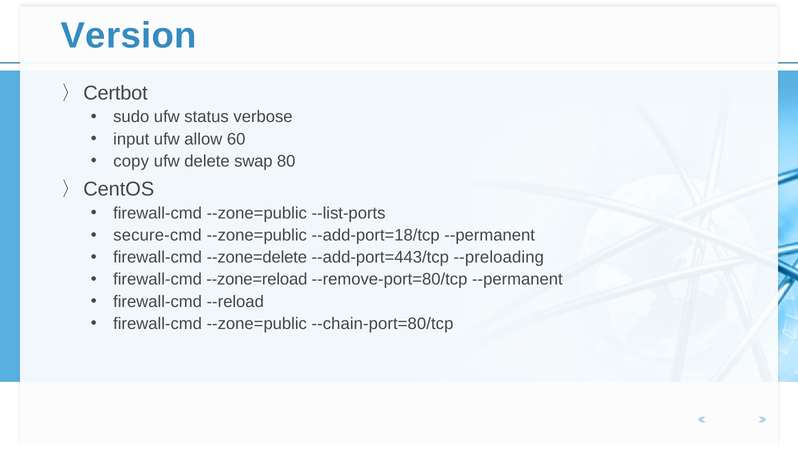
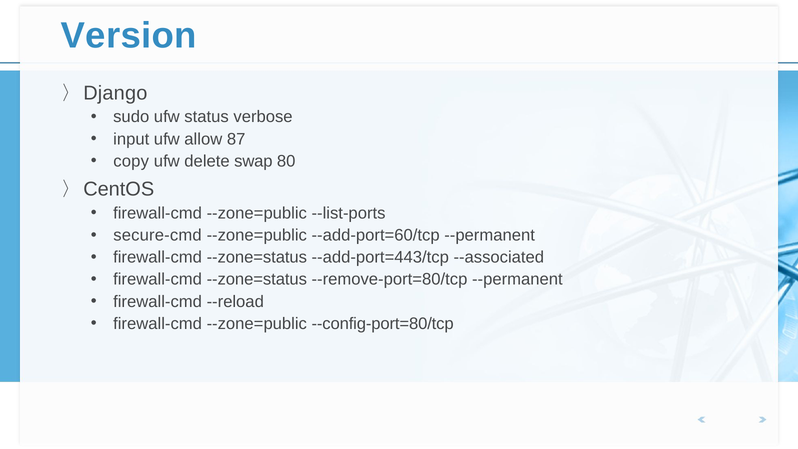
Certbot: Certbot -> Django (115, 93)
60: 60 -> 87 (236, 139)
--add-port=18/tcp: --add-port=18/tcp -> --add-port=60/tcp (376, 235)
--zone=delete: --zone=delete -> --zone=status (257, 257)
--preloading: --preloading -> --associated (499, 257)
--zone=reload: --zone=reload -> --zone=status (257, 279)
--chain-port=80/tcp: --chain-port=80/tcp -> --config-port=80/tcp (383, 324)
